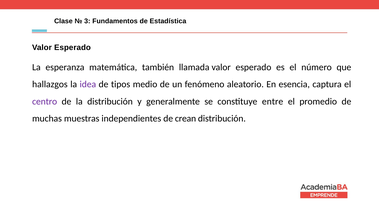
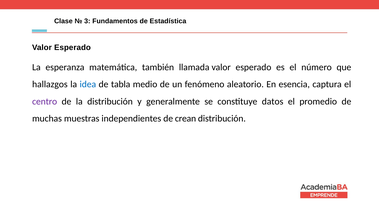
idea colour: purple -> blue (88, 84)
tipos: tipos -> tabla (121, 84)
entre: entre -> datos (273, 101)
